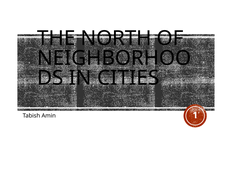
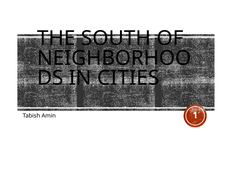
NORTH: NORTH -> SOUTH (116, 38)
